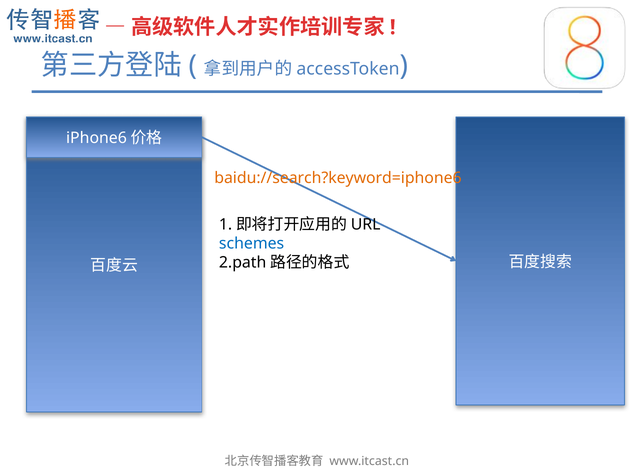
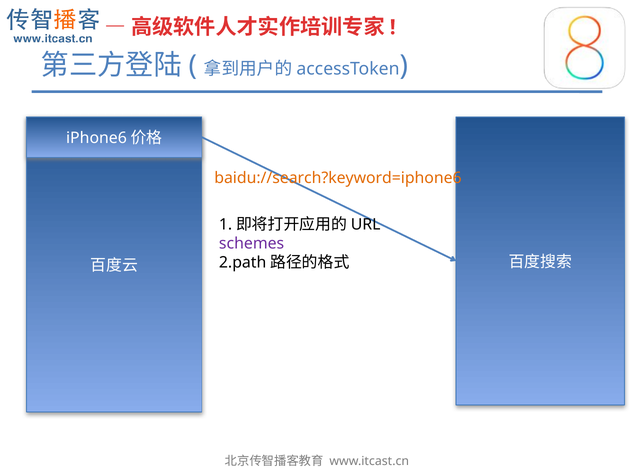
schemes colour: blue -> purple (252, 243)
